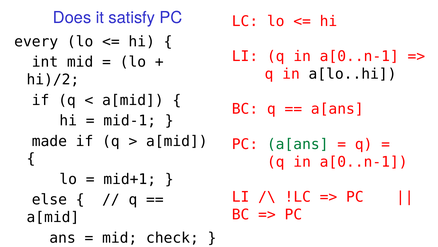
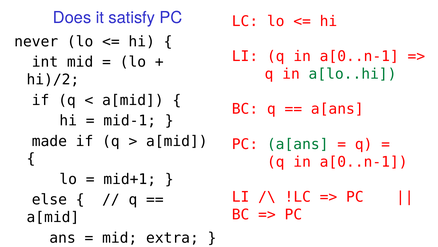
every: every -> never (36, 42)
a[lo..hi colour: black -> green (353, 74)
check: check -> extra (172, 237)
